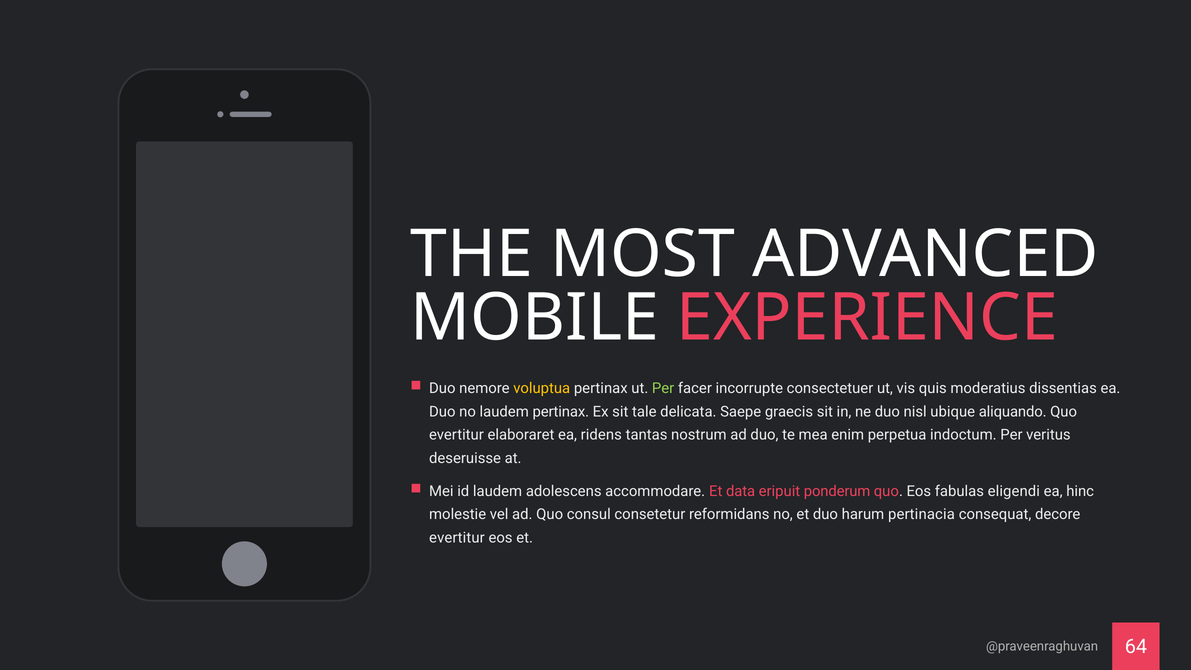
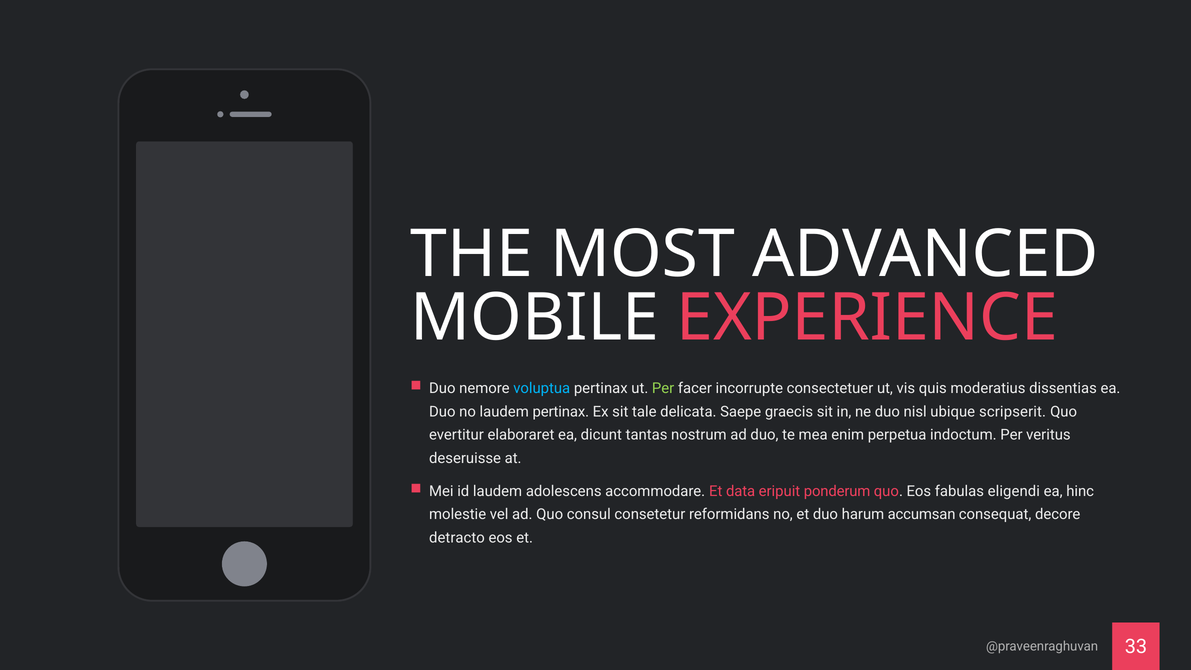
voluptua colour: yellow -> light blue (542, 388)
aliquando: aliquando -> scripserit (1013, 412)
ridens: ridens -> dicunt (601, 435)
pertinacia: pertinacia -> accumsan (922, 514)
evertitur: evertitur -> detracto (457, 538)
64: 64 -> 33 (1136, 647)
